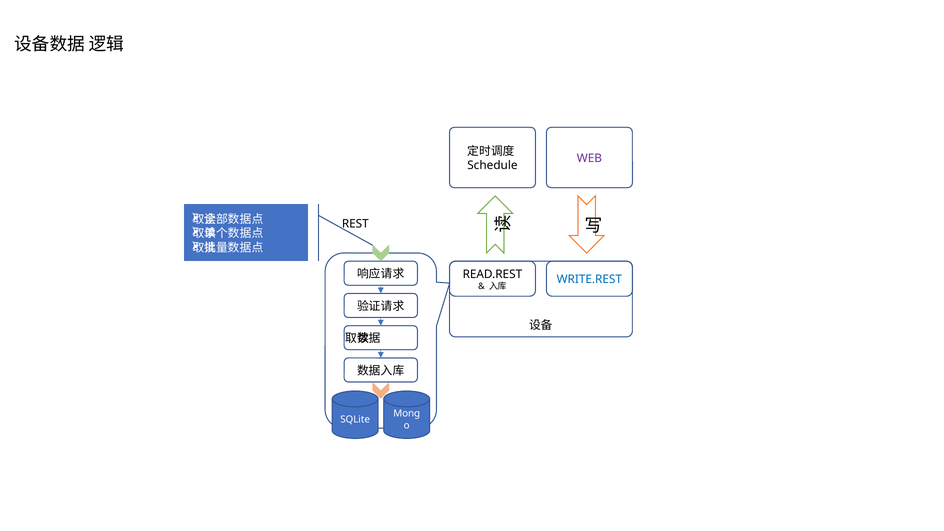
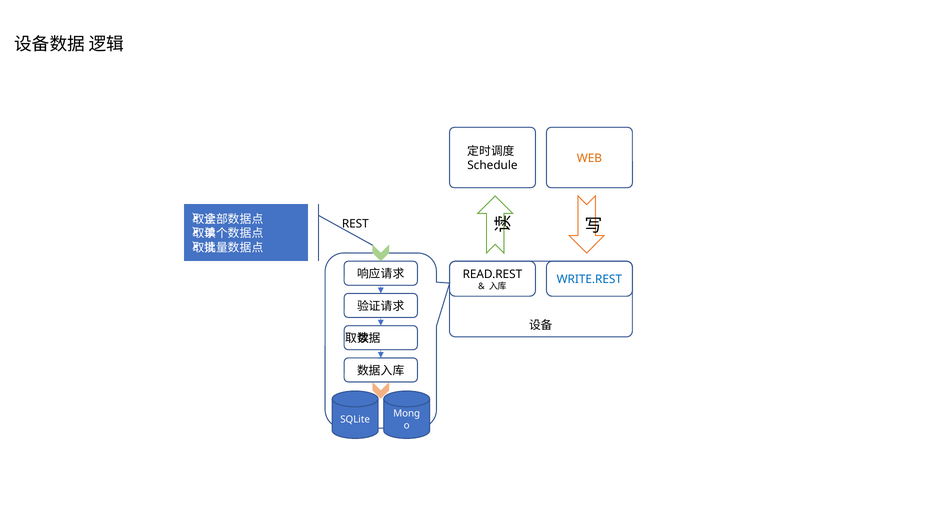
WEB colour: purple -> orange (589, 158)
